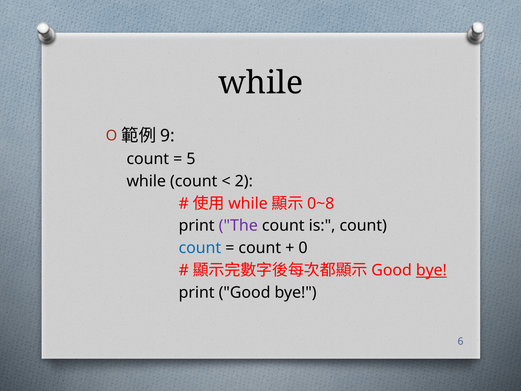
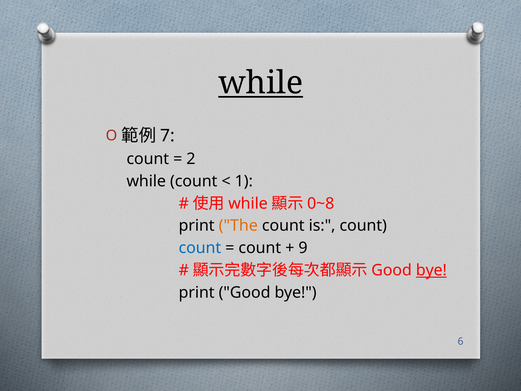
while underline: none -> present (261, 83)
9: 9 -> 7 (167, 136)
5: 5 -> 2 (191, 159)
2: 2 -> 1 (244, 181)
The colour: purple -> orange (238, 226)
0: 0 -> 9 (303, 248)
